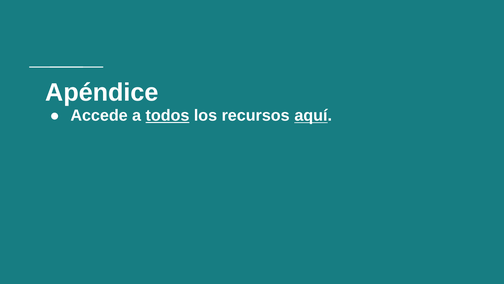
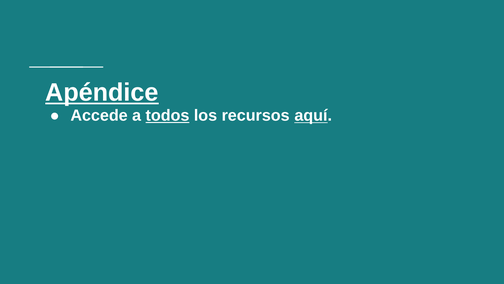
Apéndice underline: none -> present (102, 92)
